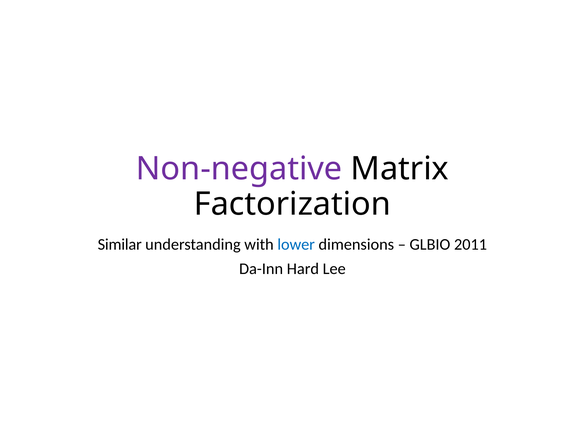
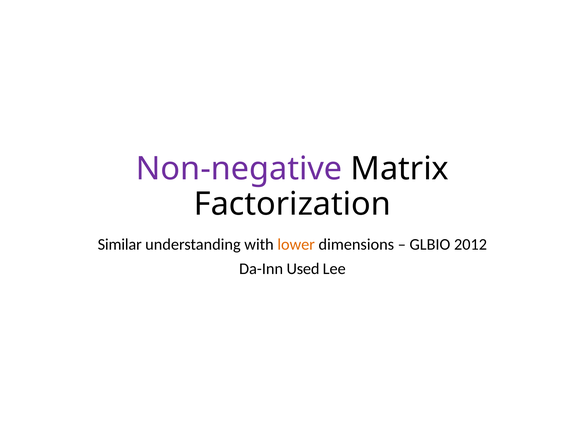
lower colour: blue -> orange (296, 244)
2011: 2011 -> 2012 (471, 244)
Hard: Hard -> Used (303, 269)
